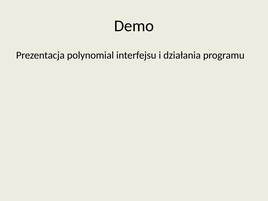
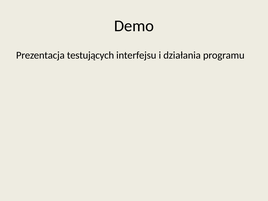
polynomial: polynomial -> testujących (90, 55)
